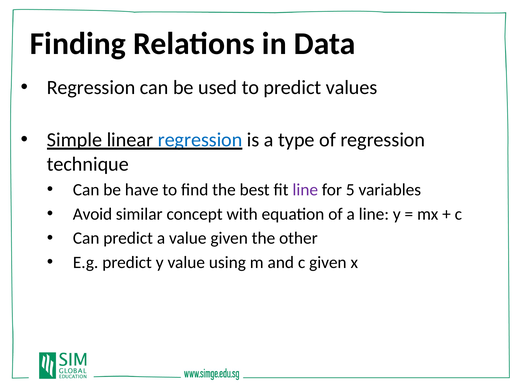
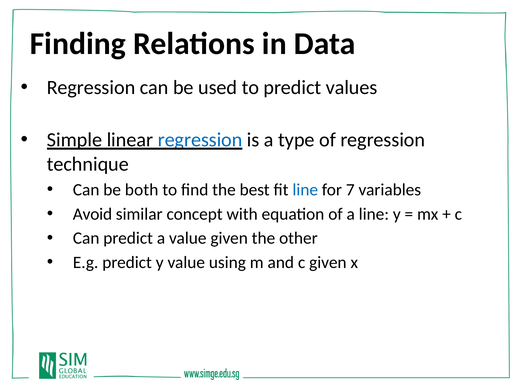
have: have -> both (142, 190)
line colour: purple -> blue (305, 190)
5: 5 -> 7 (350, 190)
